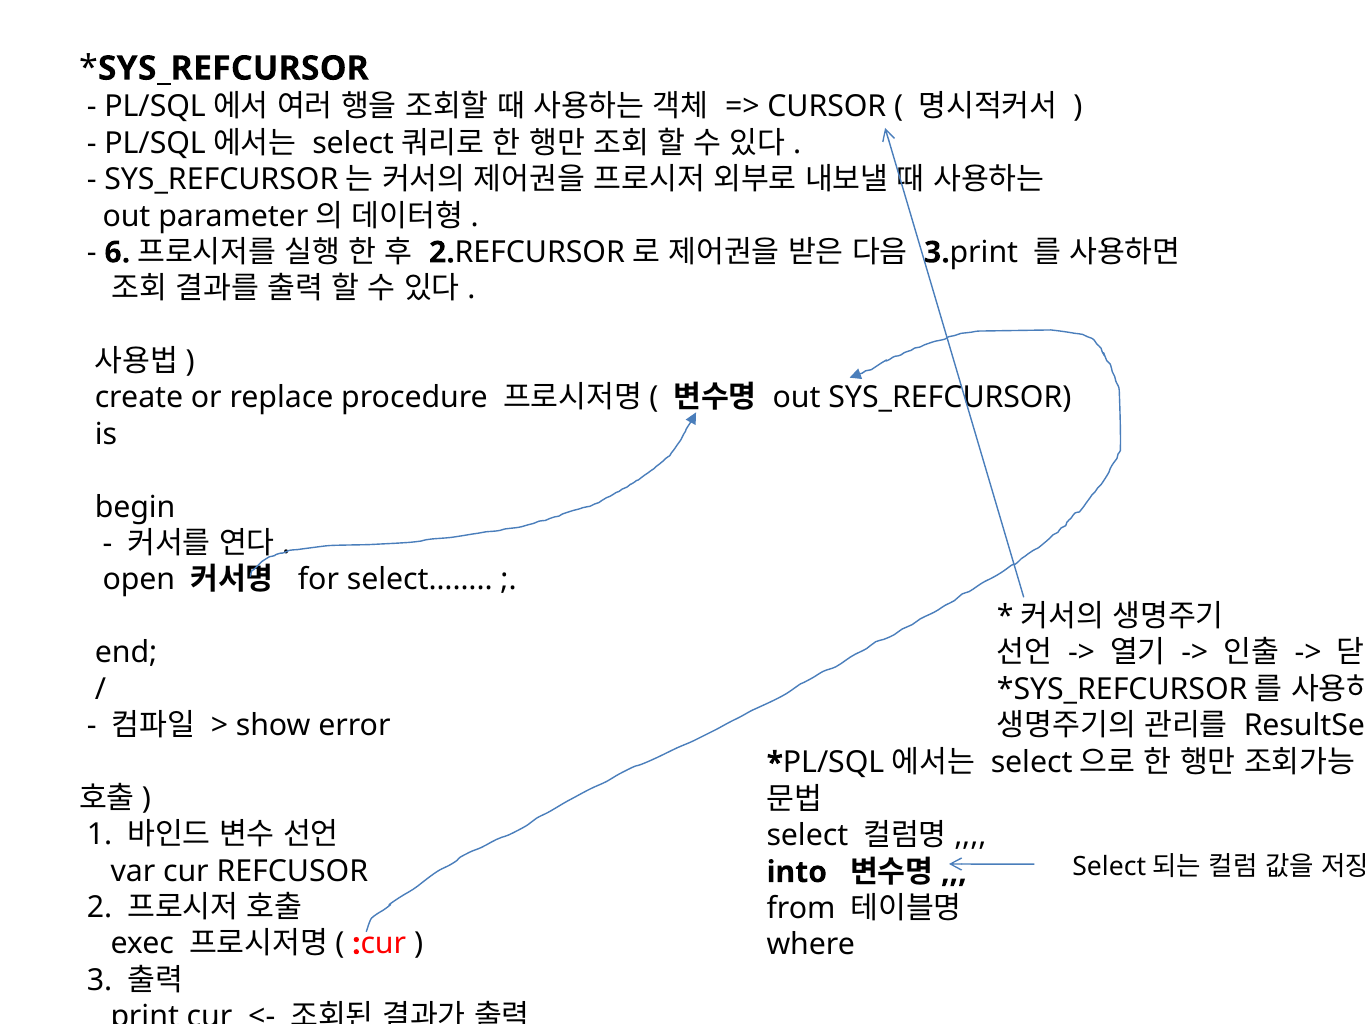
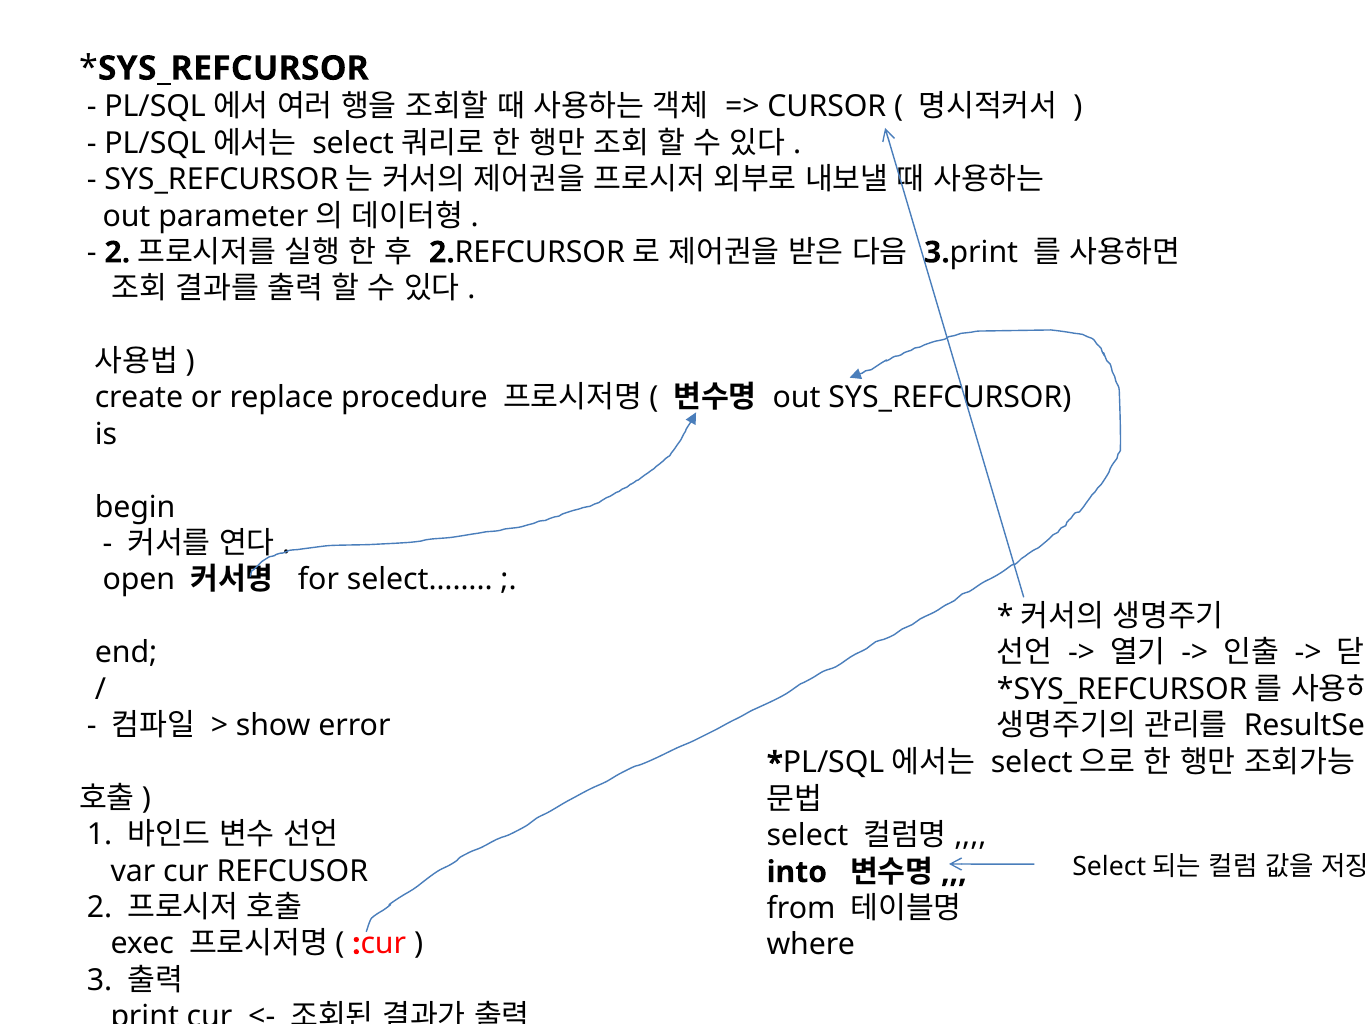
6: 6 -> 2 (117, 252)
